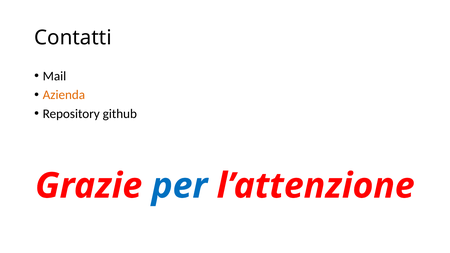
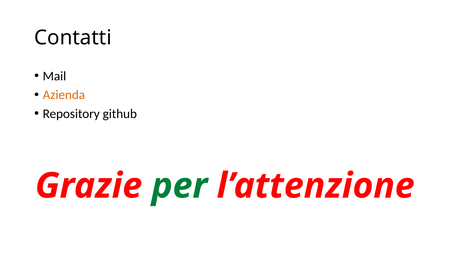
per colour: blue -> green (179, 186)
